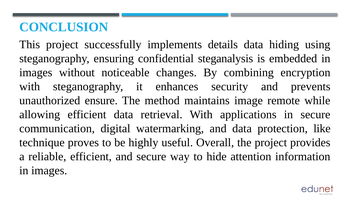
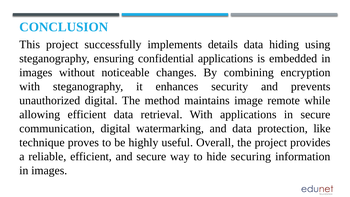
confidential steganalysis: steganalysis -> applications (226, 58)
unauthorized ensure: ensure -> digital (101, 101)
attention: attention -> securing (251, 157)
